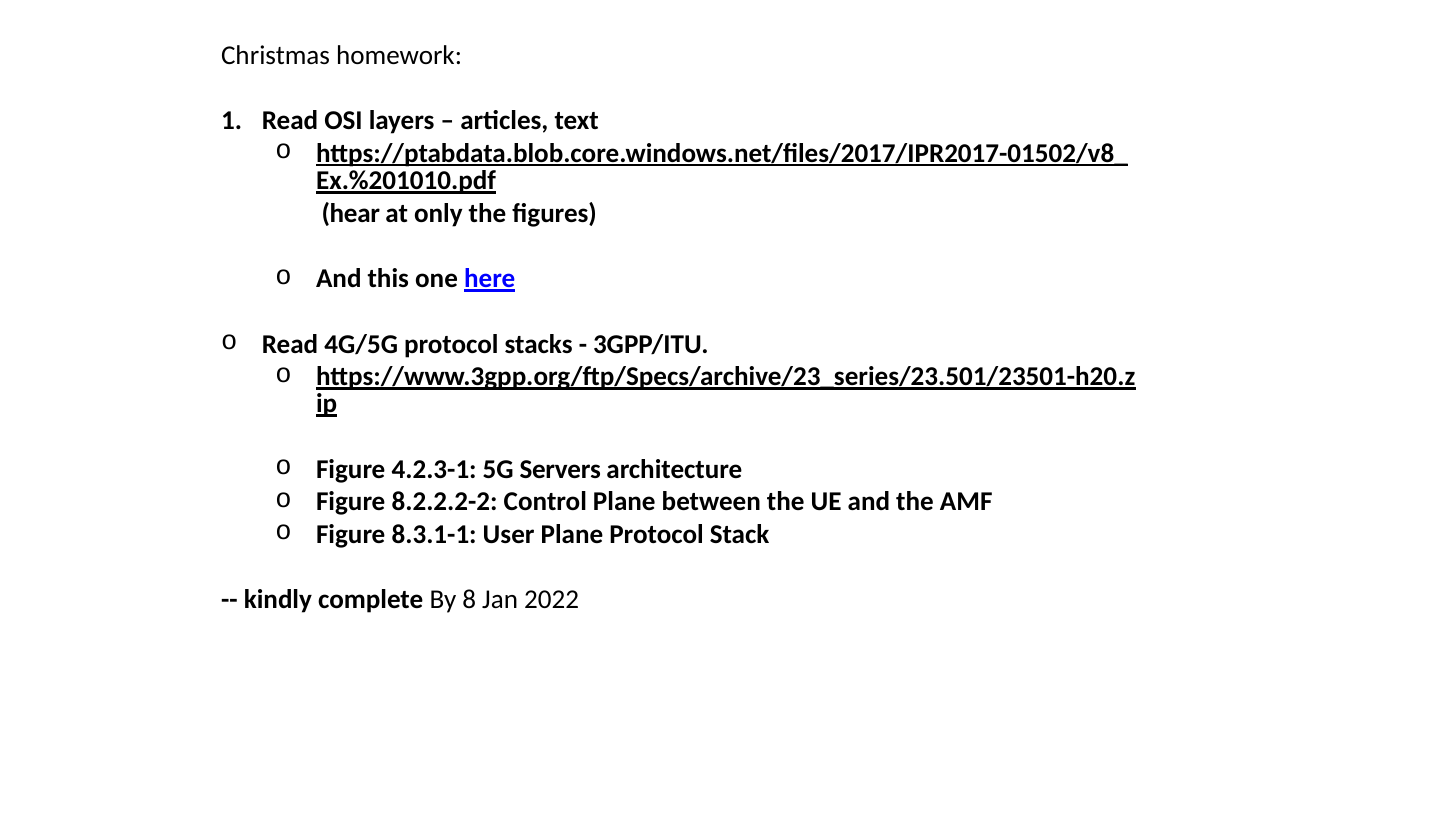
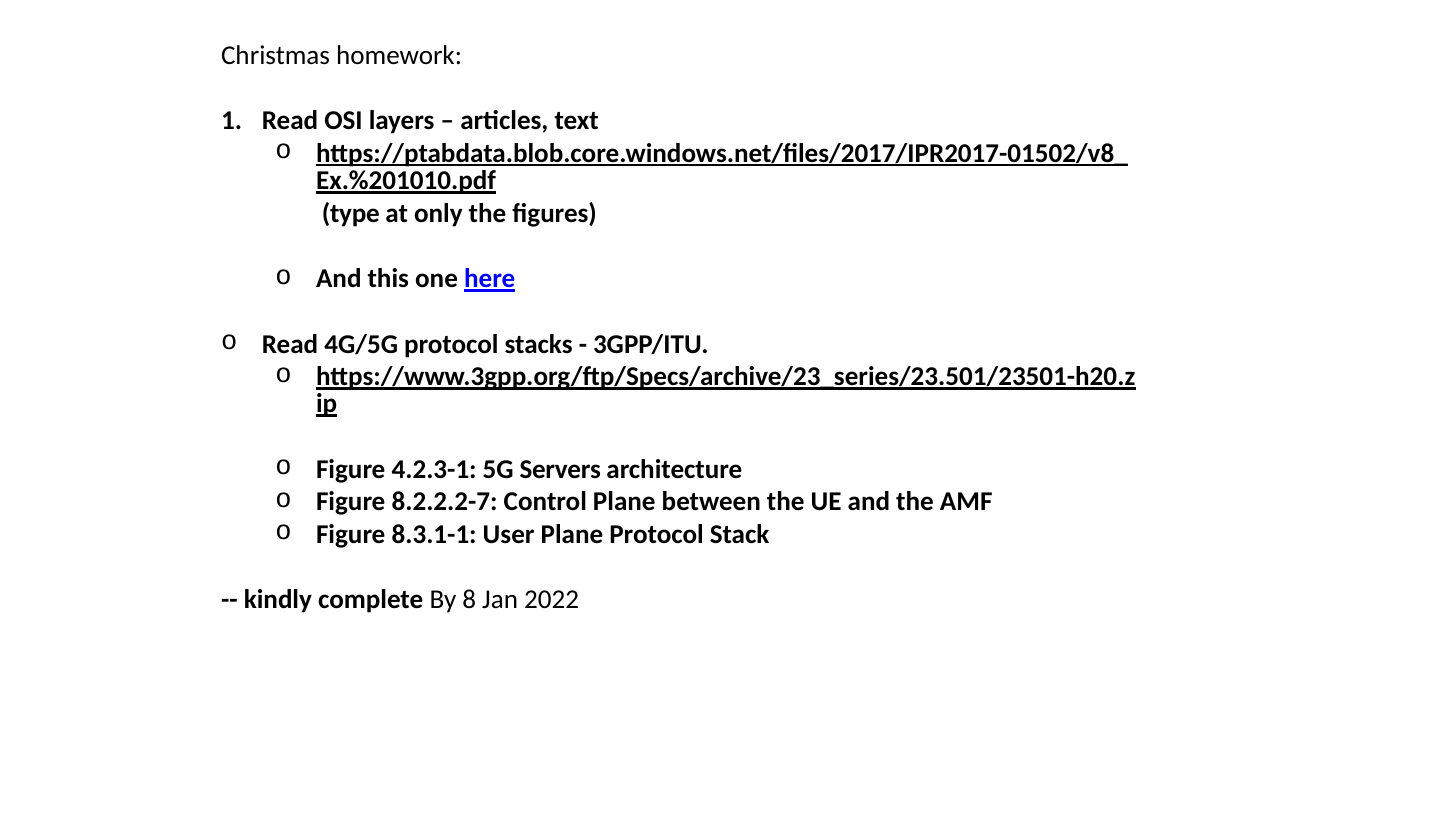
hear: hear -> type (351, 214)
8.2.2.2-2: 8.2.2.2-2 -> 8.2.2.2-7 (445, 502)
